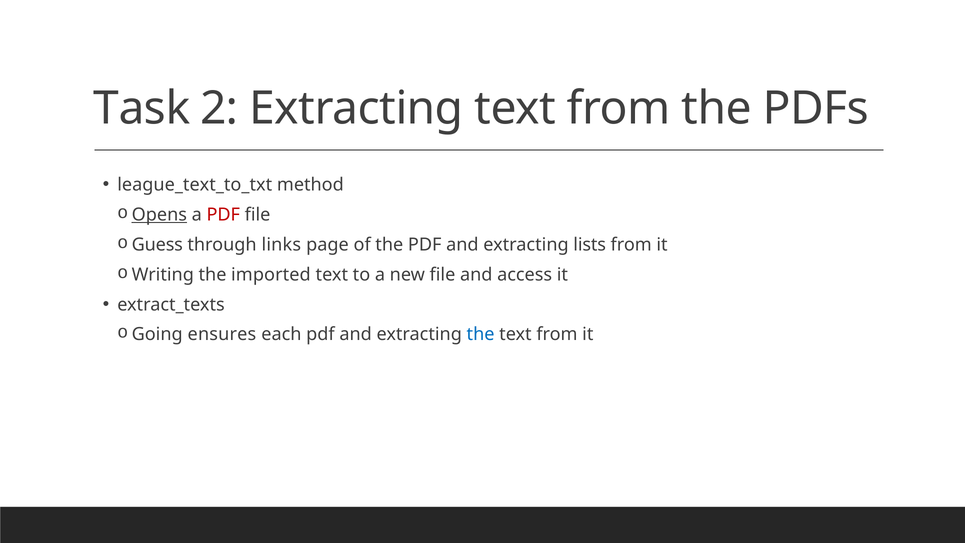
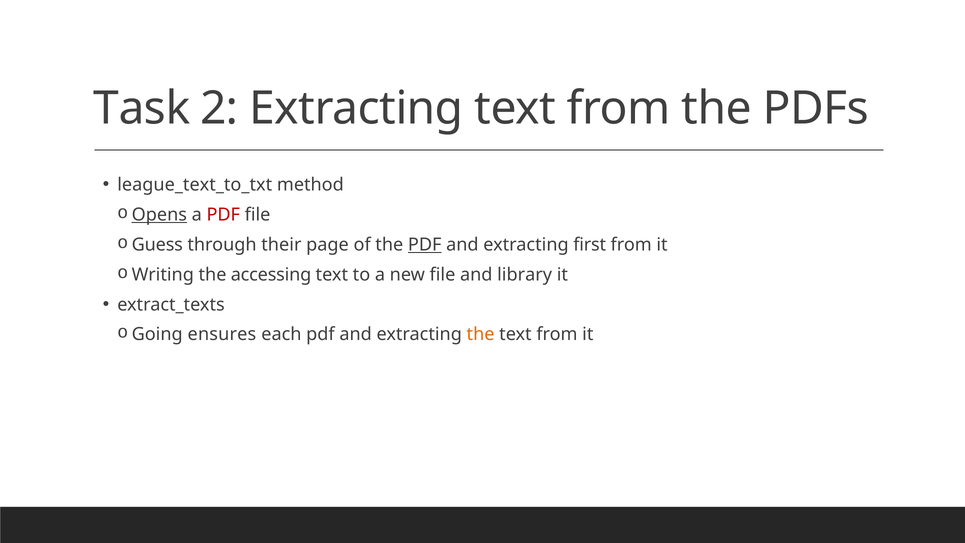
links: links -> their (281, 245)
PDF underline: none -> present (425, 245)
lists: lists -> first (590, 245)
imported: imported -> accessing (271, 275)
access: access -> library (525, 275)
the colour: blue -> orange (481, 334)
